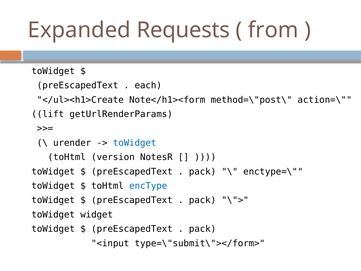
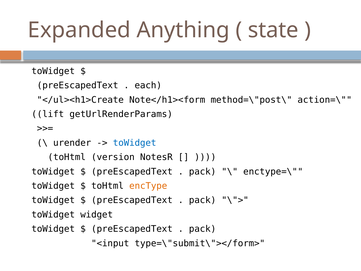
Requests: Requests -> Anything (183, 30)
from: from -> state (273, 30)
encType colour: blue -> orange (148, 186)
